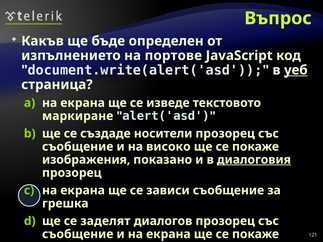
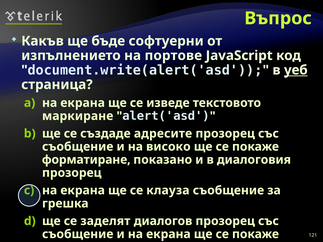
определен: определен -> софтуерни (166, 41)
носители: носители -> адресите (163, 134)
изображения: изображения -> форматиране (86, 160)
диалоговия underline: present -> none (254, 160)
зависи: зависи -> клауза (168, 191)
